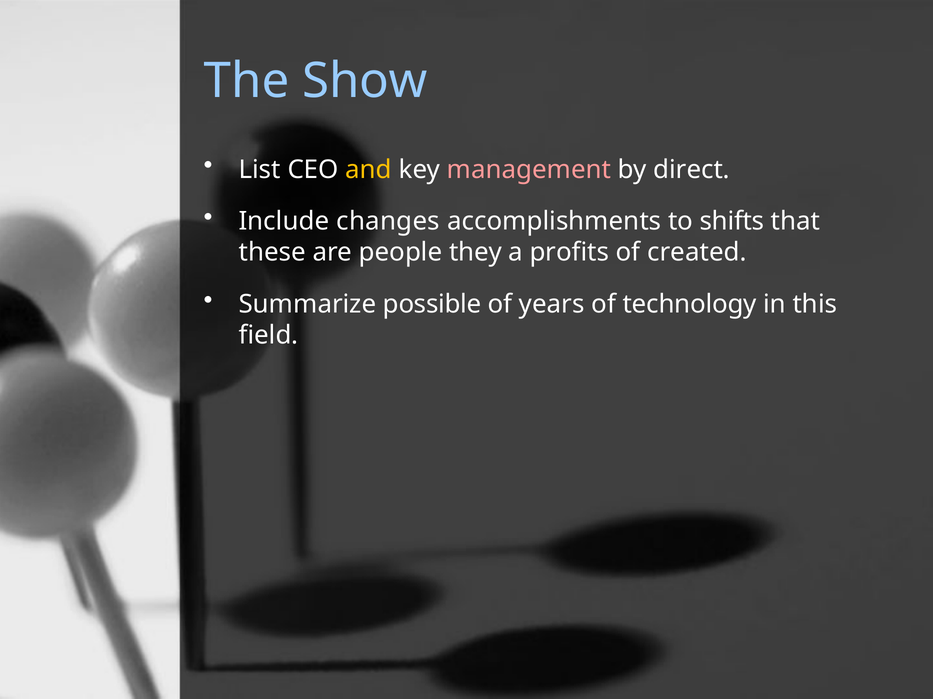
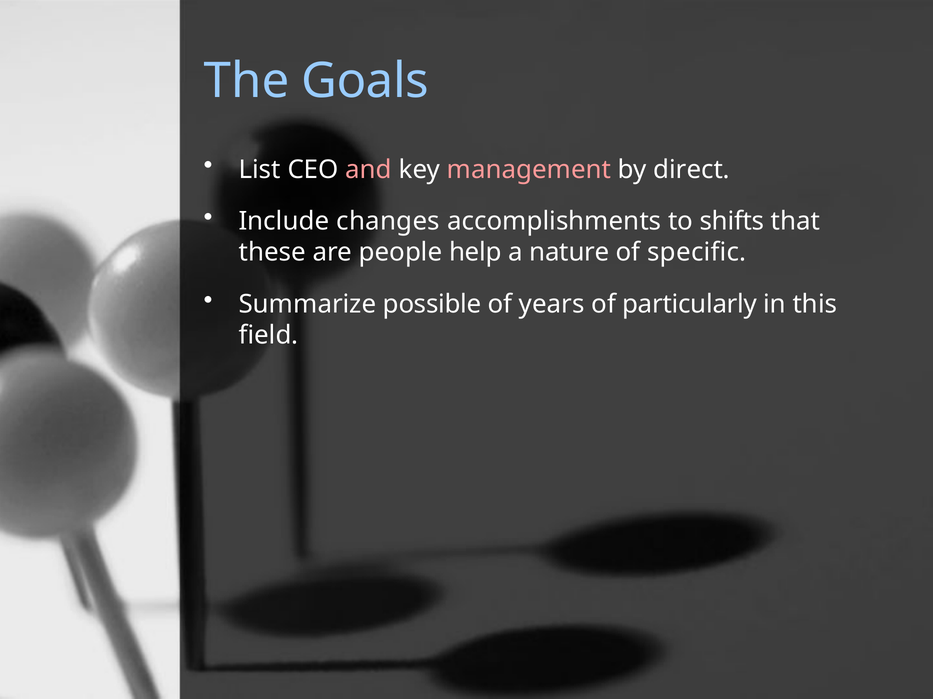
Show: Show -> Goals (365, 81)
and colour: yellow -> pink (369, 170)
they: they -> help (475, 253)
profits: profits -> nature (569, 253)
created: created -> specific (697, 253)
technology: technology -> particularly (690, 305)
